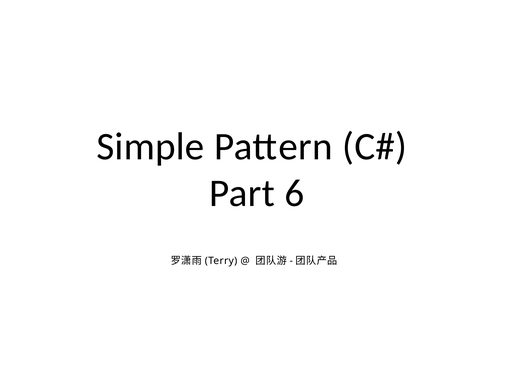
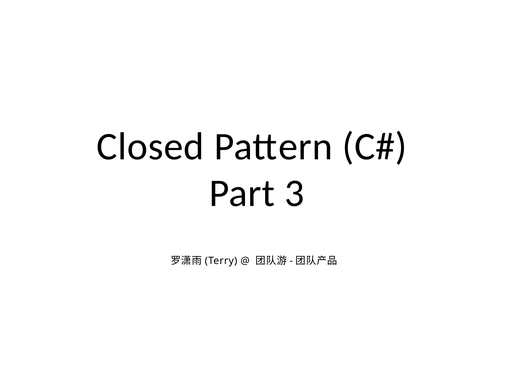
Simple: Simple -> Closed (150, 146)
6: 6 -> 3 (294, 193)
